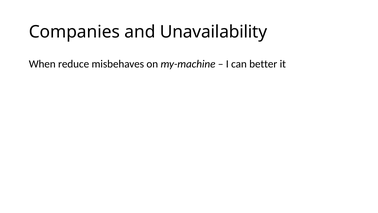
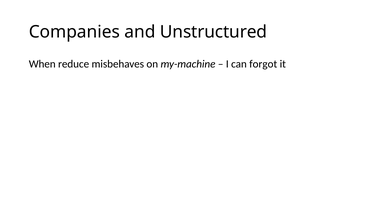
Unavailability: Unavailability -> Unstructured (214, 32)
better: better -> forgot (263, 64)
